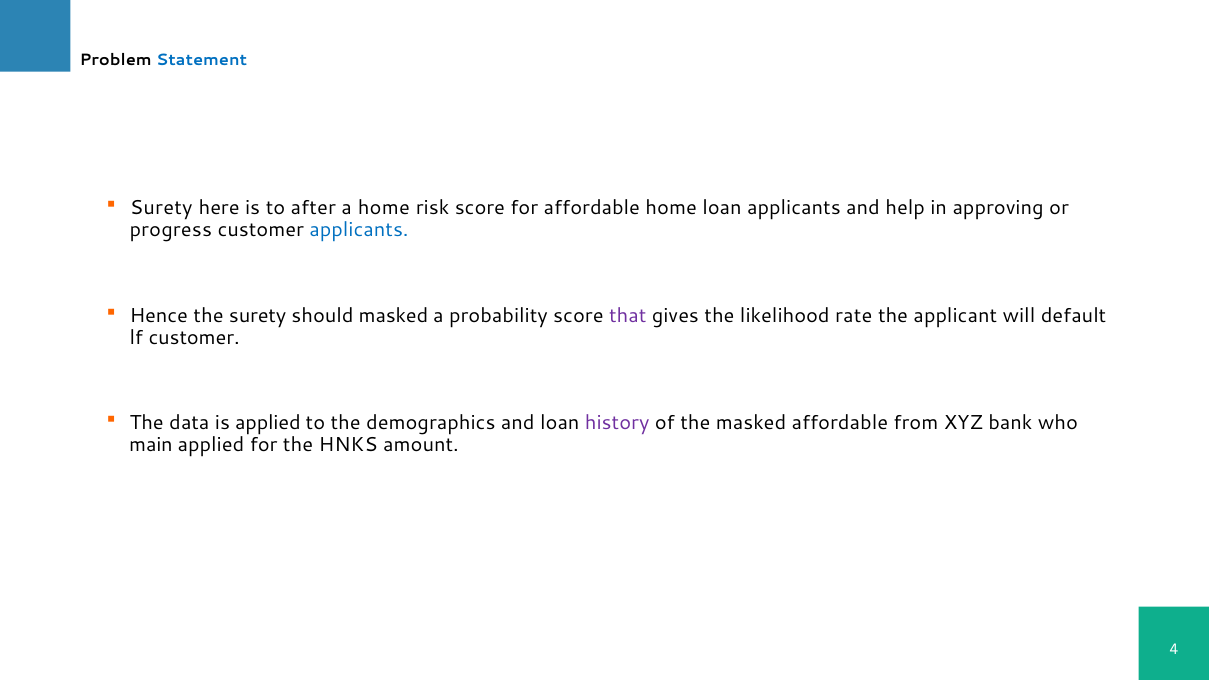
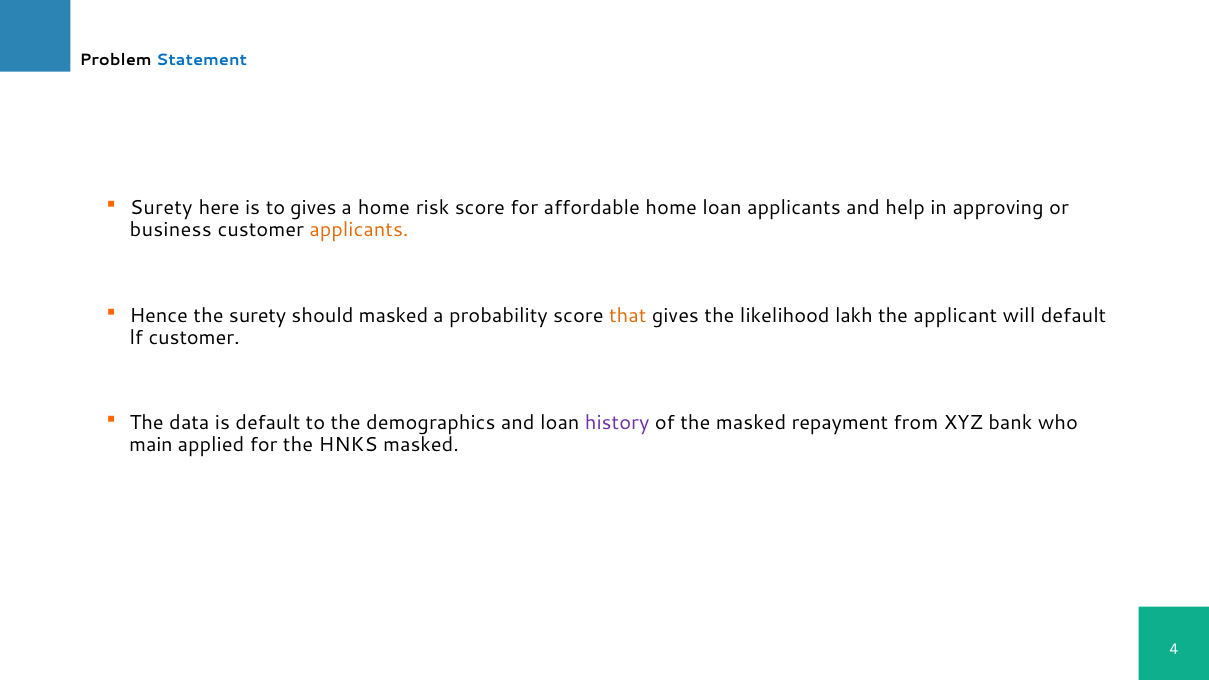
to after: after -> gives (313, 208)
progress: progress -> business (171, 230)
applicants colour: blue -> orange (359, 230)
that colour: purple -> orange (628, 316)
rate: rate -> lakh (854, 316)
is applied: applied -> default (268, 423)
masked affordable: affordable -> repayment (840, 423)
HNKS amount: amount -> masked (421, 445)
